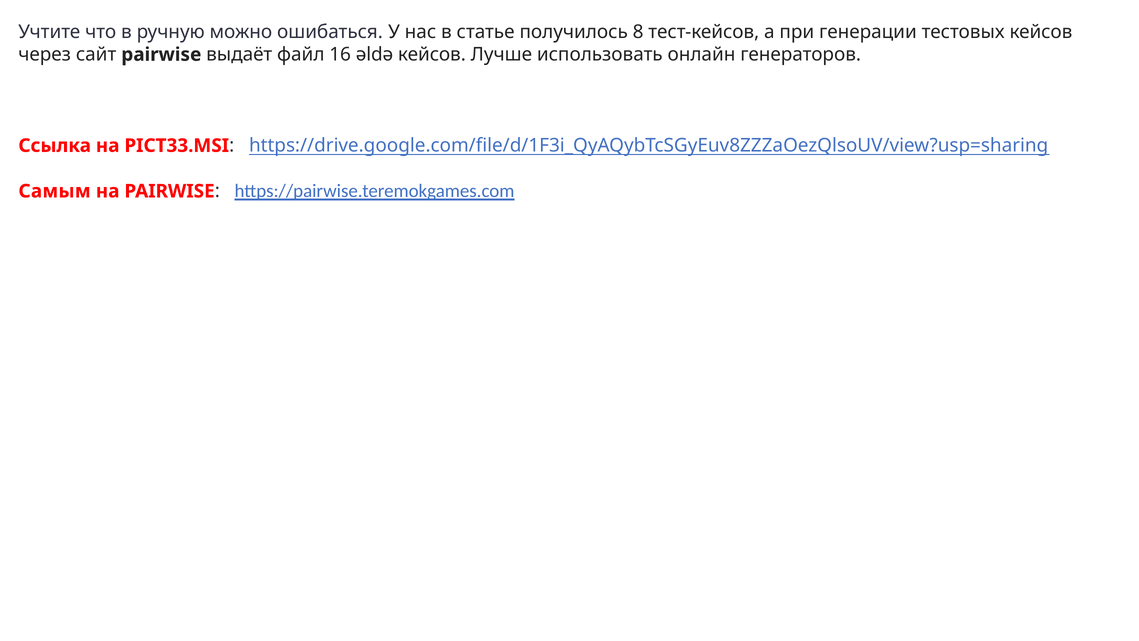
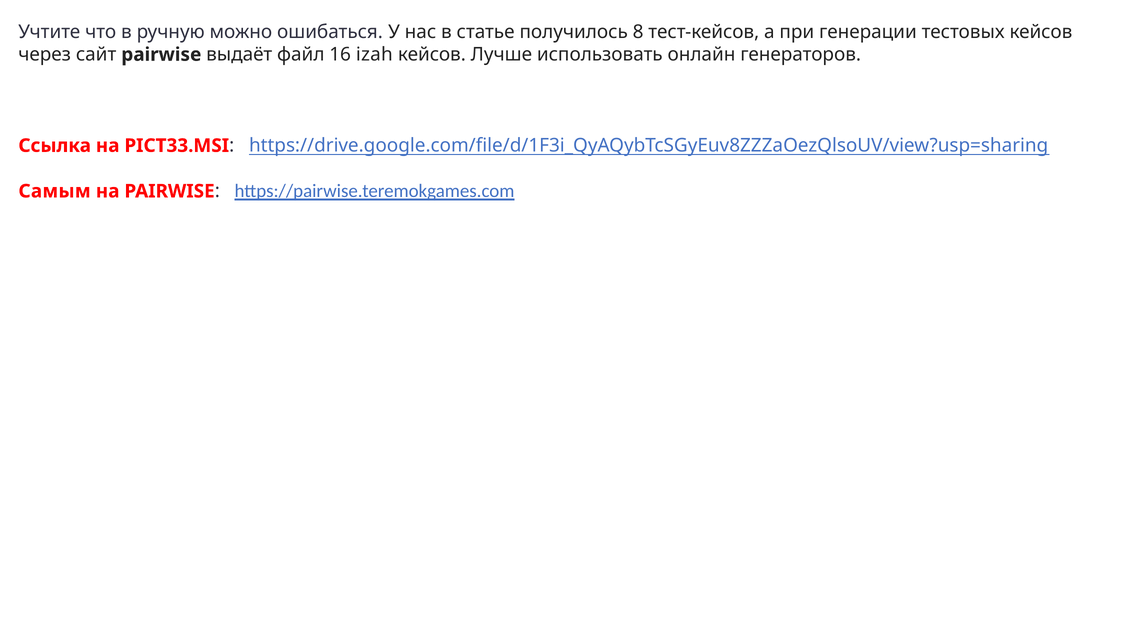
əldə: əldə -> izah (374, 55)
